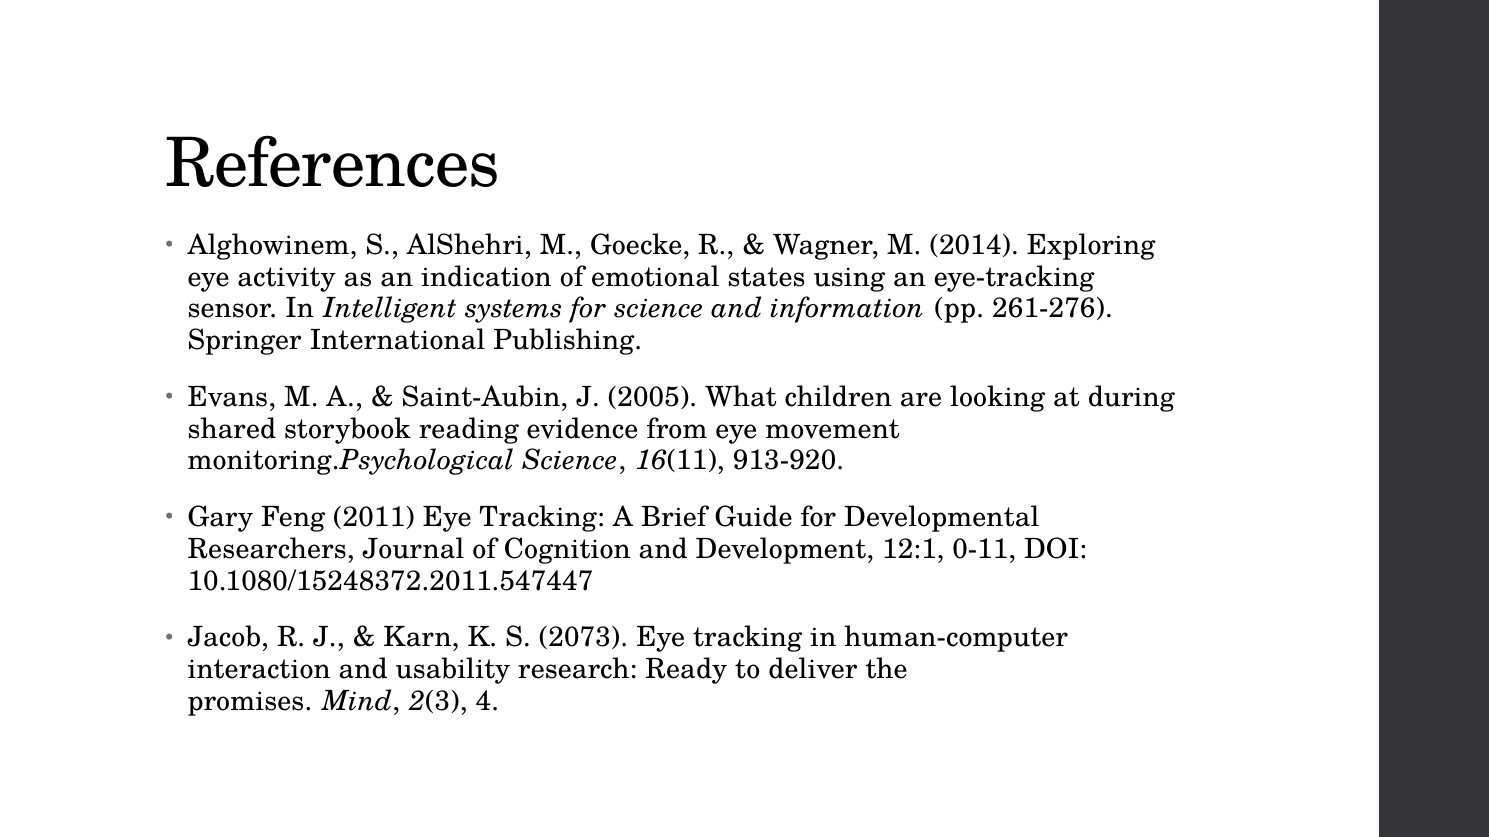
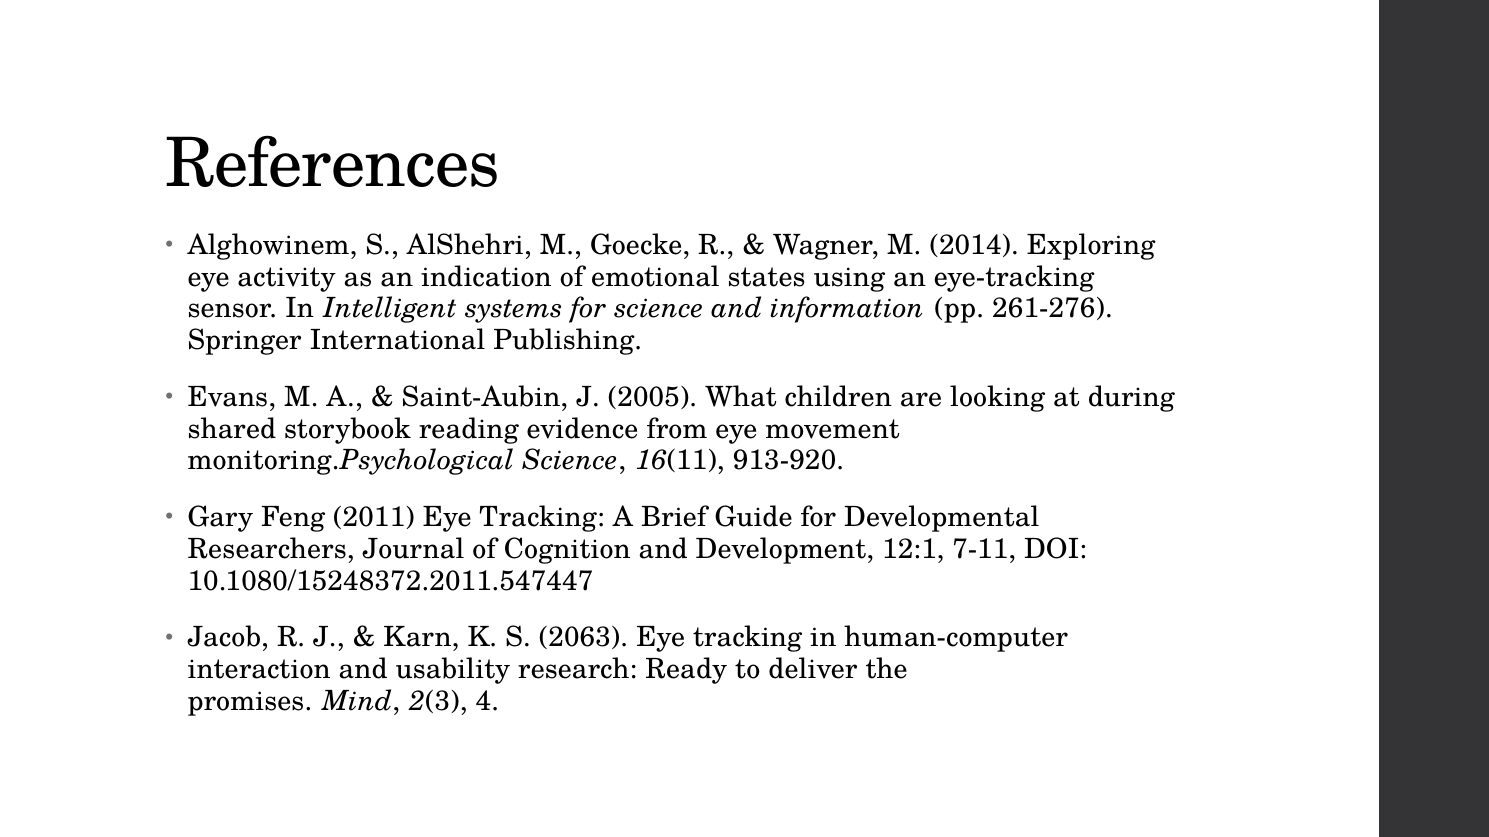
0-11: 0-11 -> 7-11 (984, 550)
2073: 2073 -> 2063 (584, 638)
